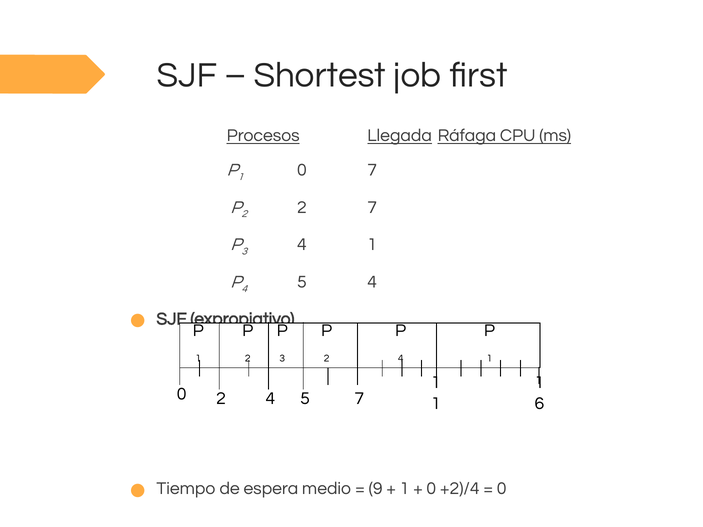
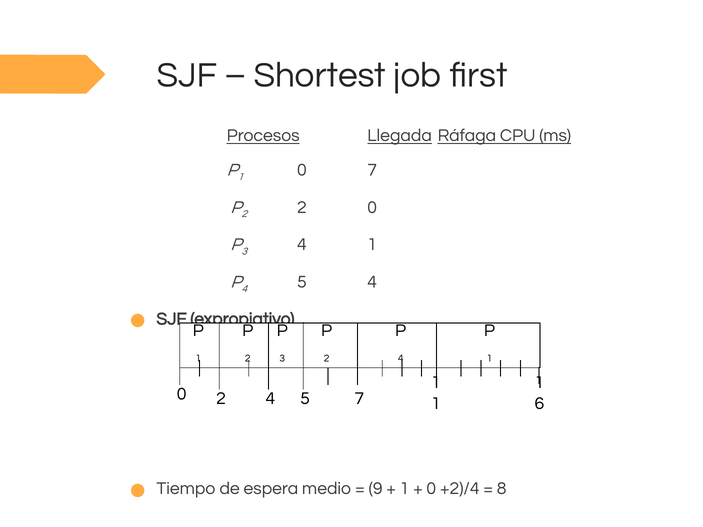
2 7: 7 -> 0 (372, 207)
0: 0 -> 8 (502, 489)
